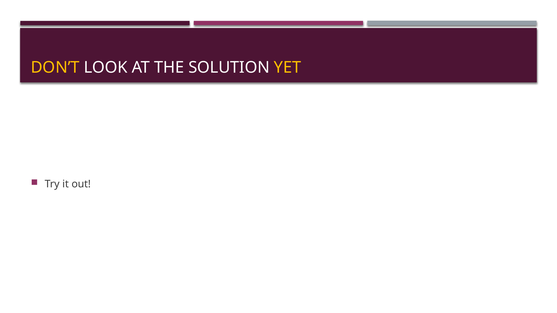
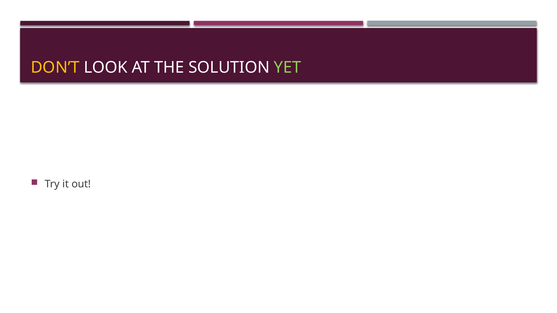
YET colour: yellow -> light green (288, 68)
